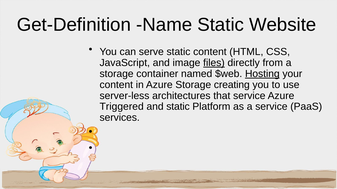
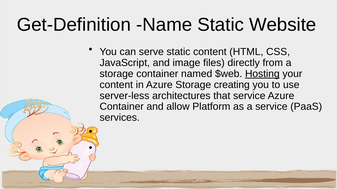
files underline: present -> none (214, 63)
Triggered: Triggered -> Container (122, 107)
and static: static -> allow (178, 107)
